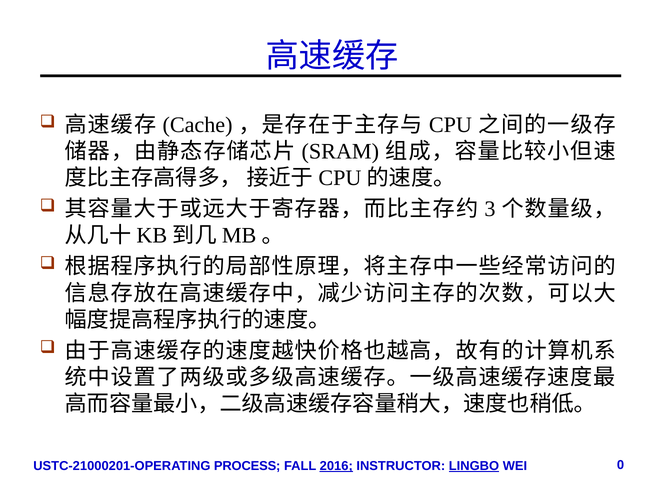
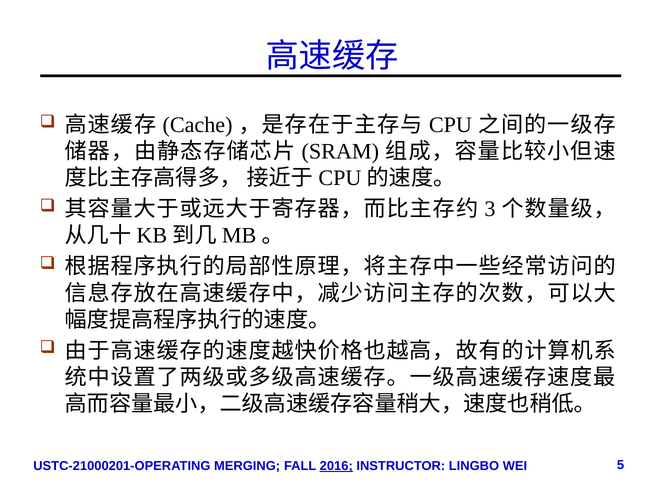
PROCESS: PROCESS -> MERGING (247, 466)
LINGBO underline: present -> none (474, 466)
0: 0 -> 5 (621, 465)
